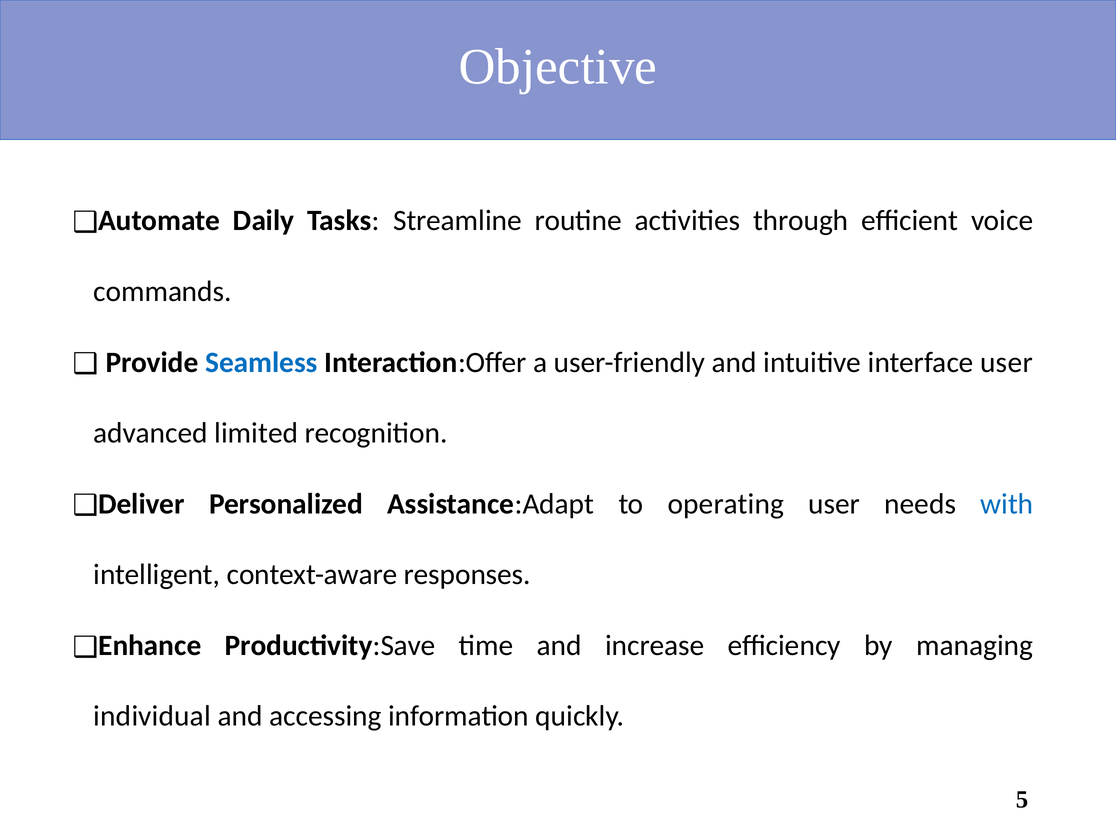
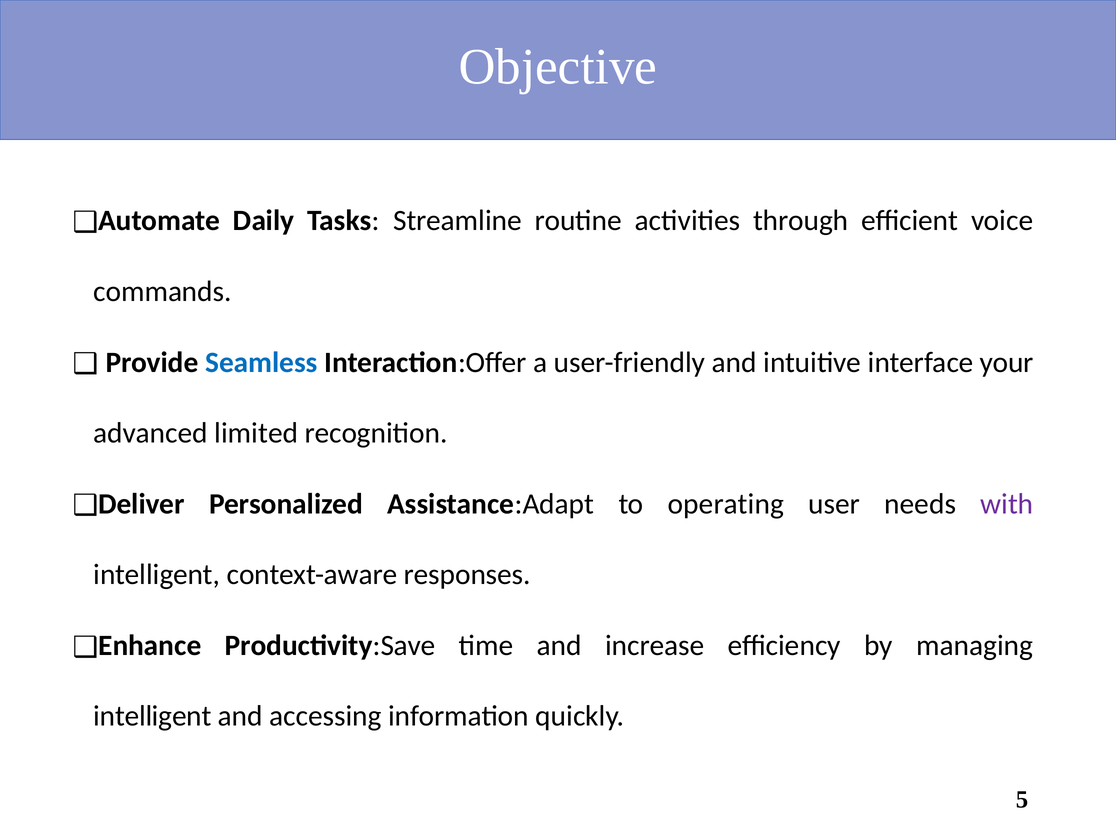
interface user: user -> your (1007, 362)
with colour: blue -> purple (1007, 504)
individual: individual -> intelligent (152, 716)
